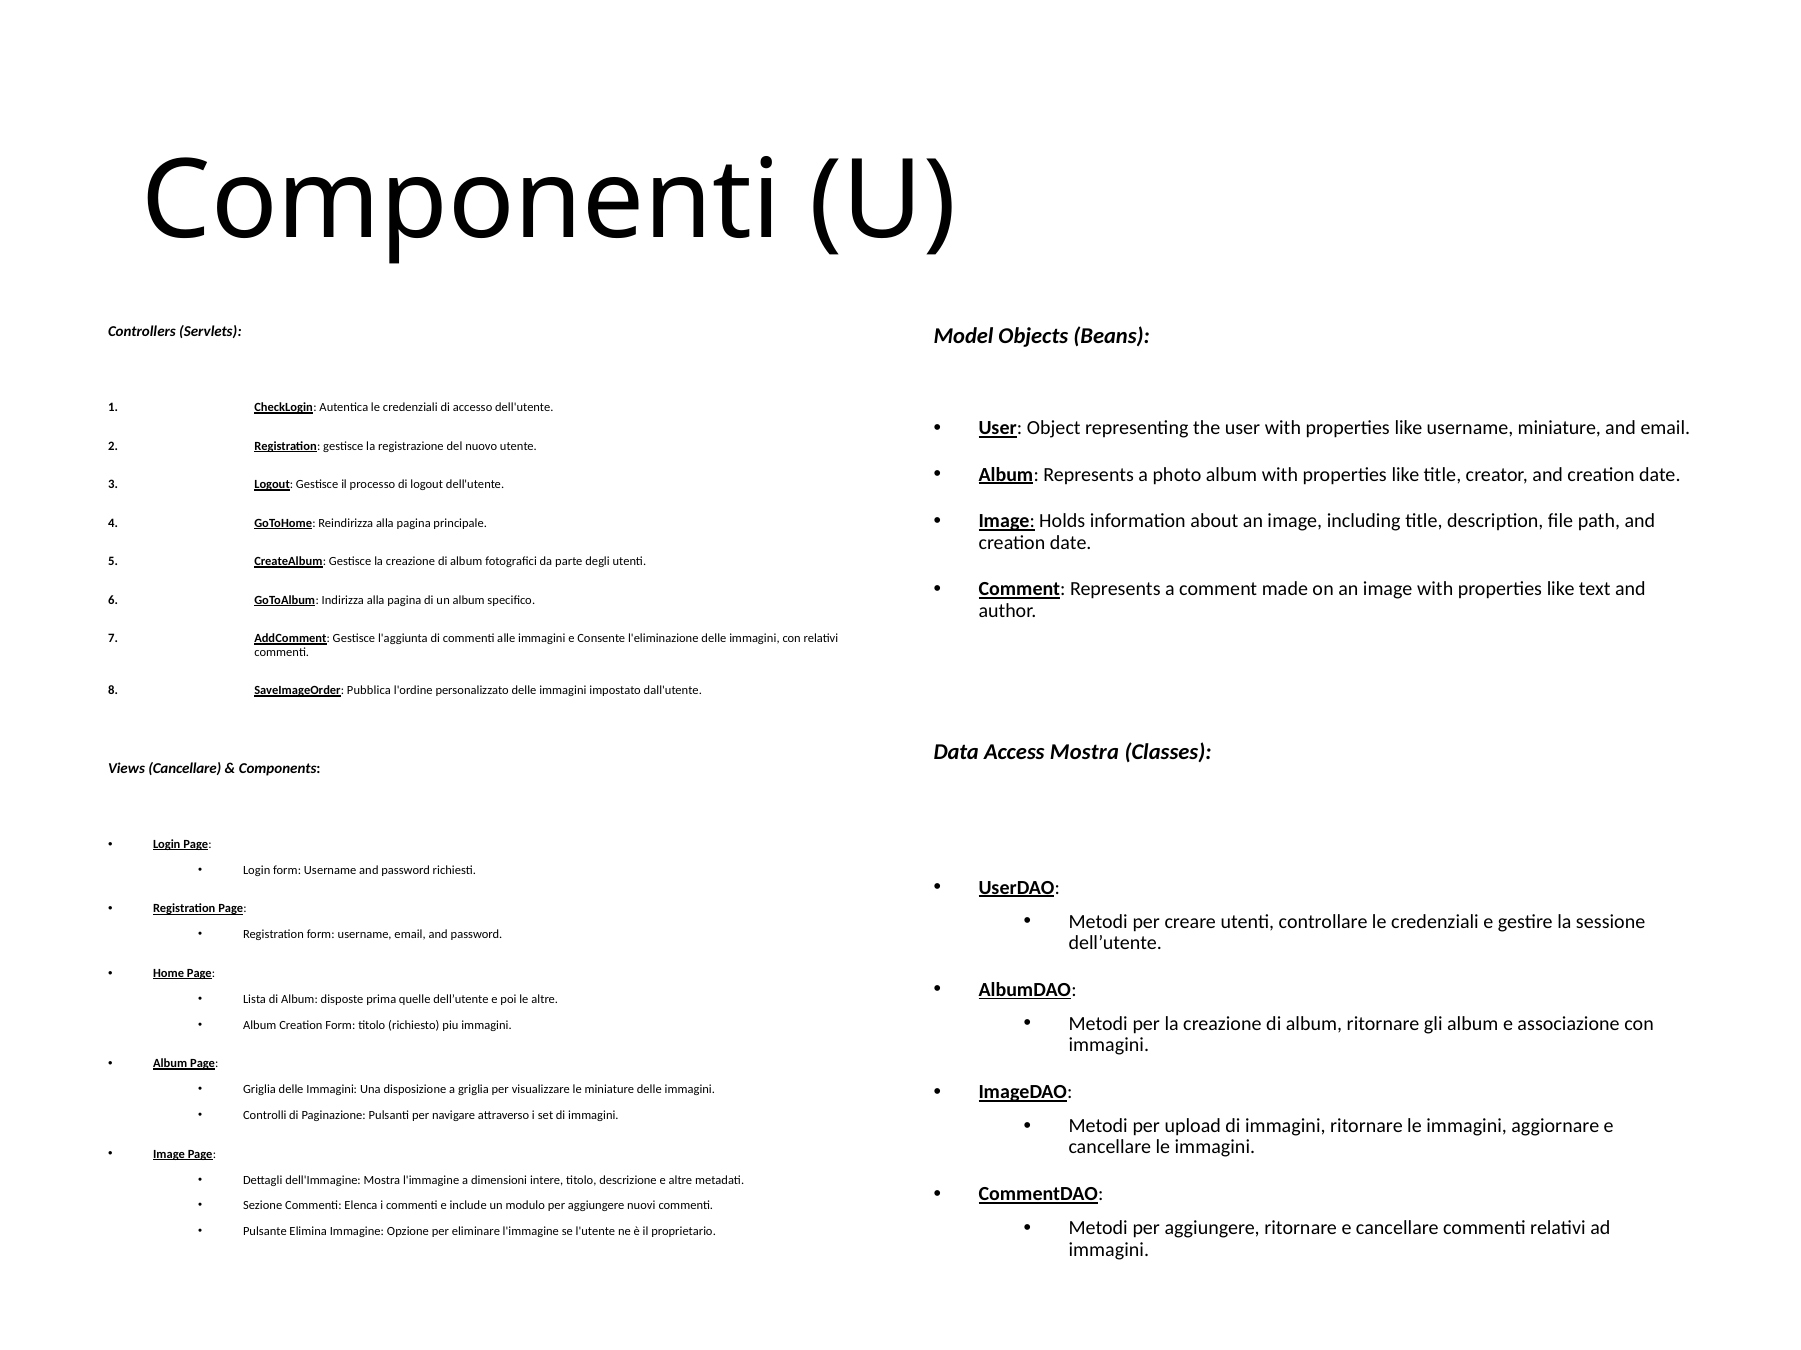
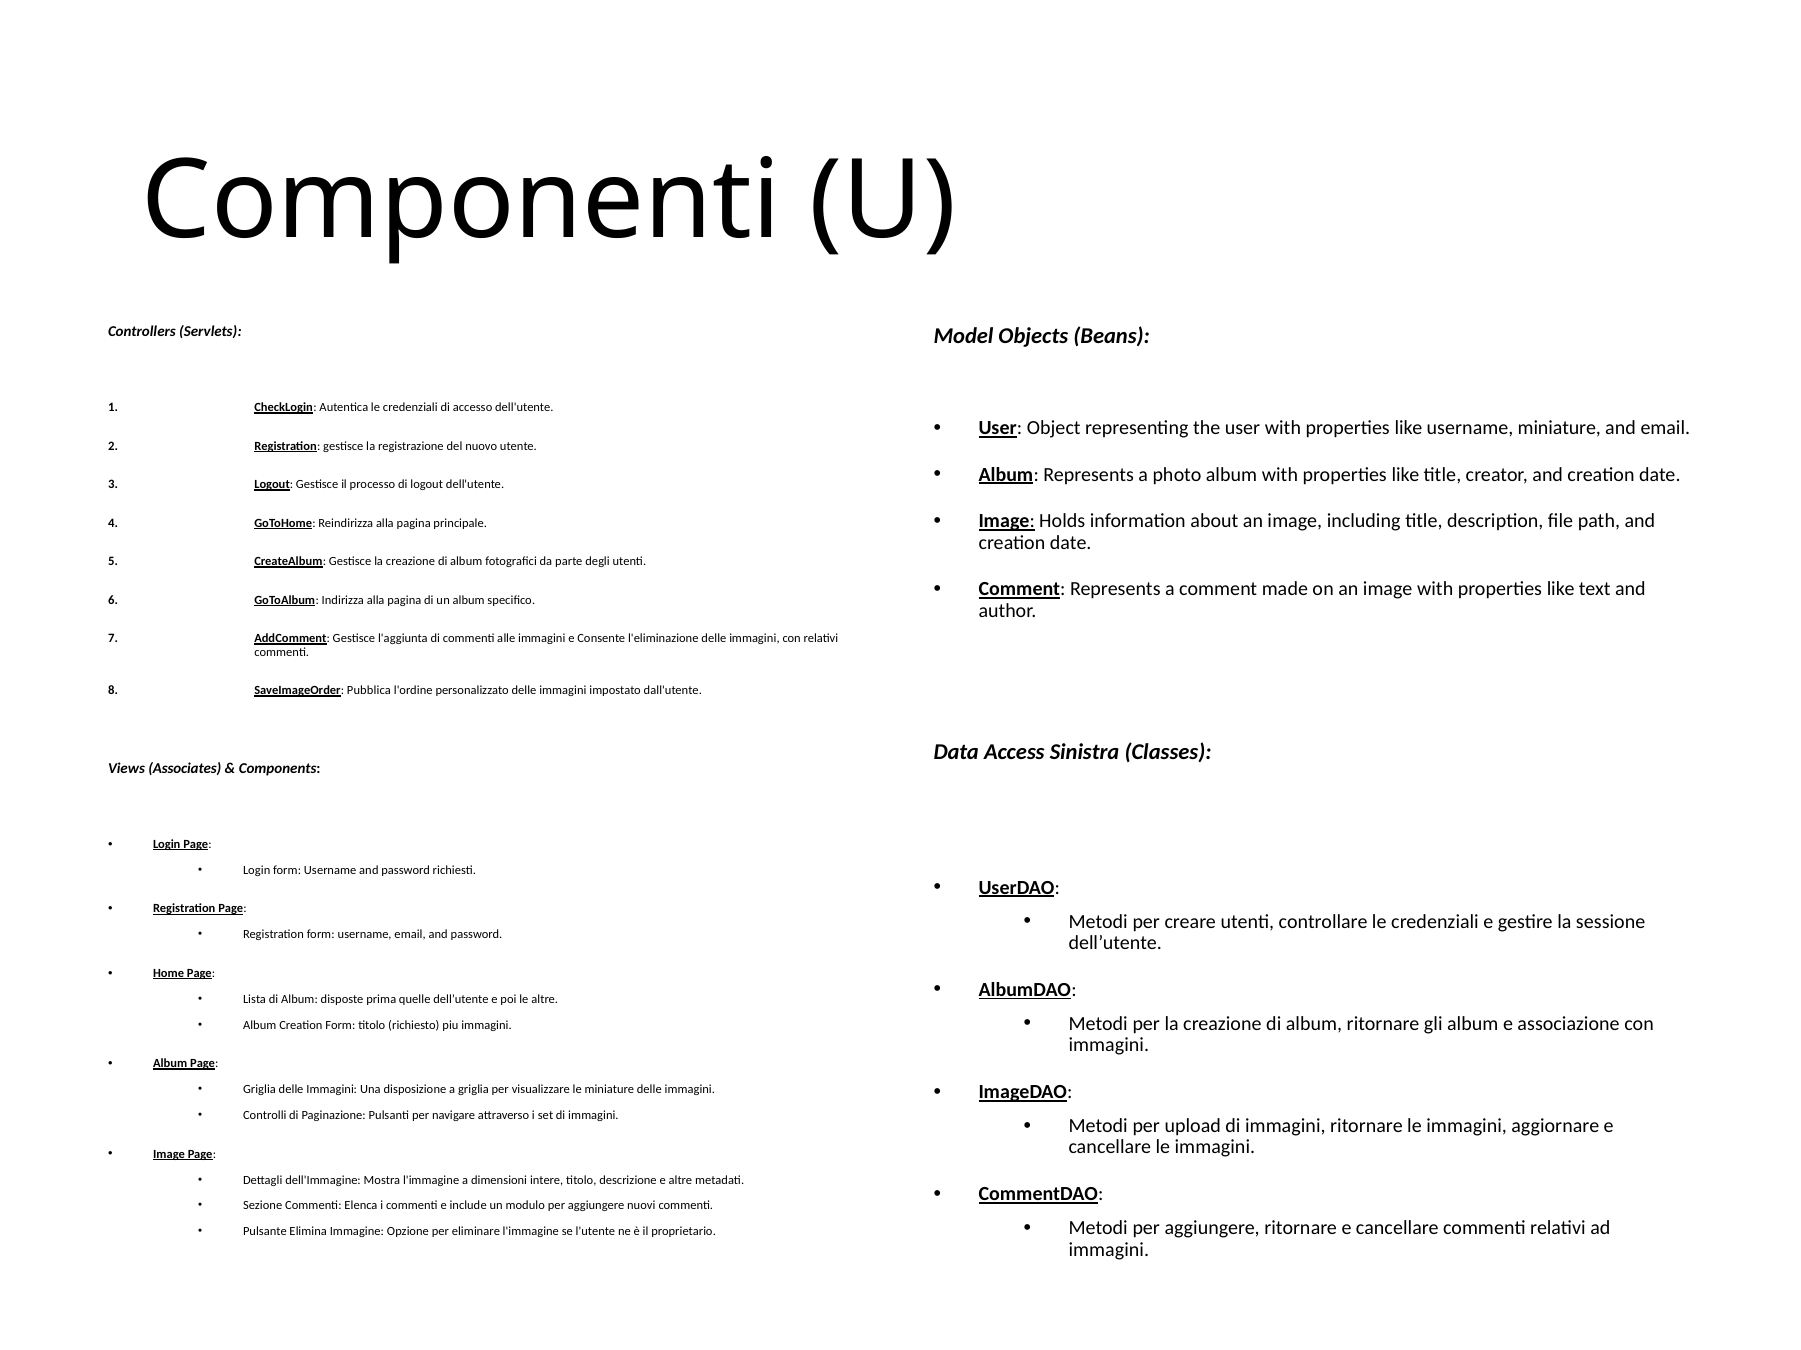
Access Mostra: Mostra -> Sinistra (1085, 752)
Views Cancellare: Cancellare -> Associates (185, 769)
